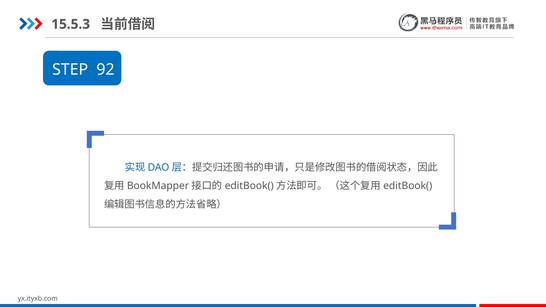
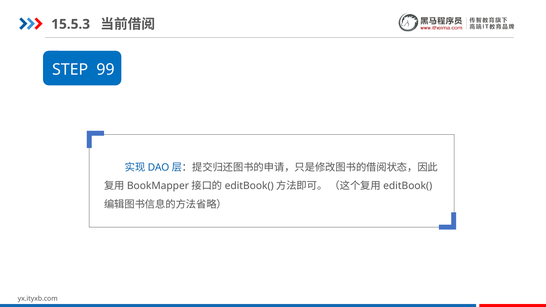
92: 92 -> 99 (105, 70)
